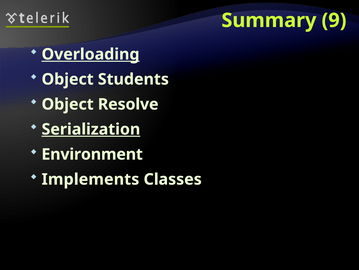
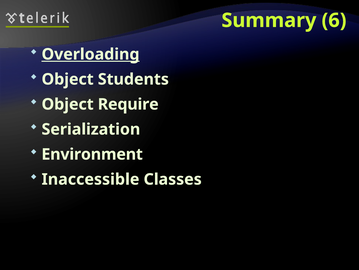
9: 9 -> 6 (334, 20)
Resolve: Resolve -> Require (128, 104)
Serialization underline: present -> none (91, 129)
Implements: Implements -> Inaccessible (90, 179)
